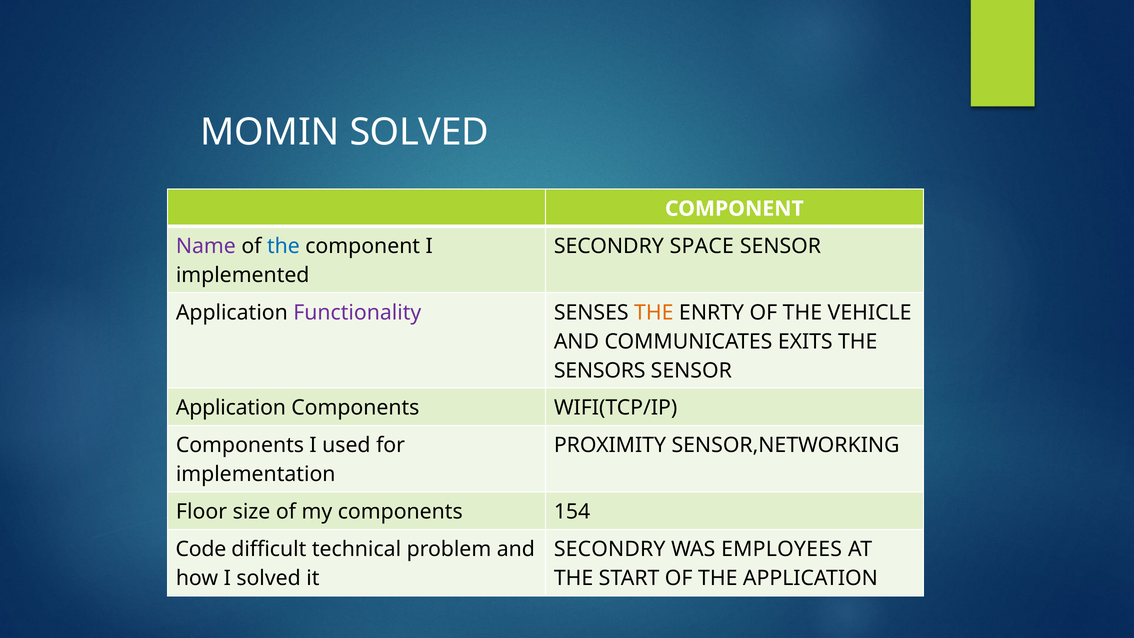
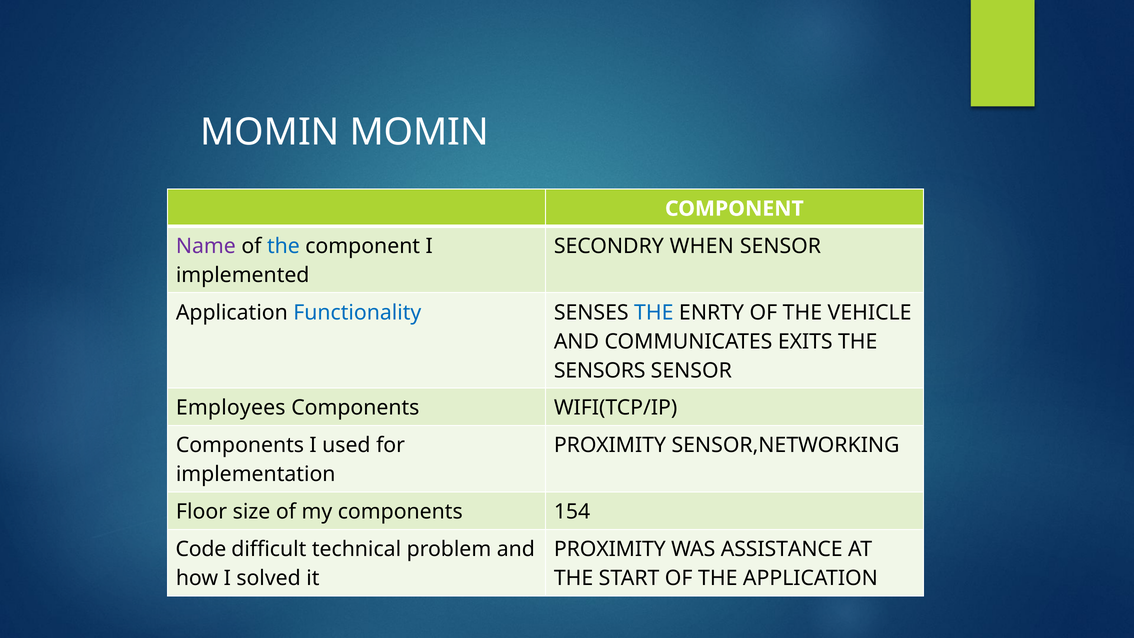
MOMIN SOLVED: SOLVED -> MOMIN (419, 132)
SPACE: SPACE -> WHEN (702, 246)
Functionality colour: purple -> blue (357, 313)
THE colour: orange -> blue (654, 313)
Application: Application -> Employees (231, 408)
SECONDRY: SECONDRY -> PROXIMITY (610, 549)
EMPLOYEES: EMPLOYEES -> ASSISTANCE (782, 549)
